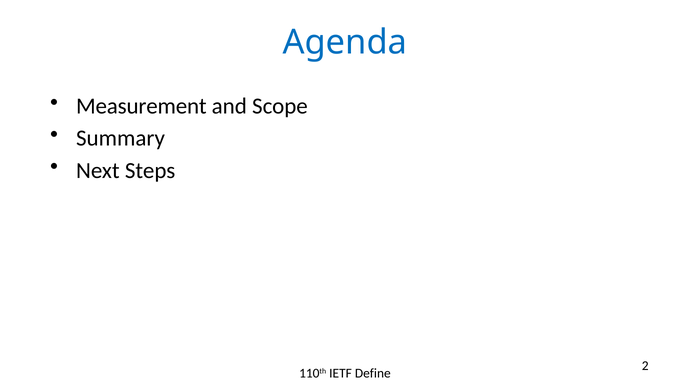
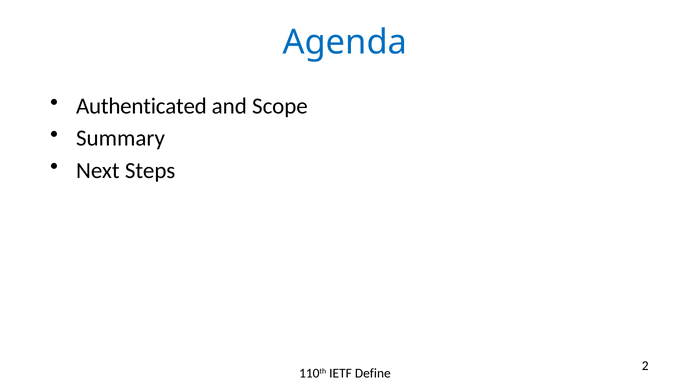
Measurement: Measurement -> Authenticated (141, 106)
